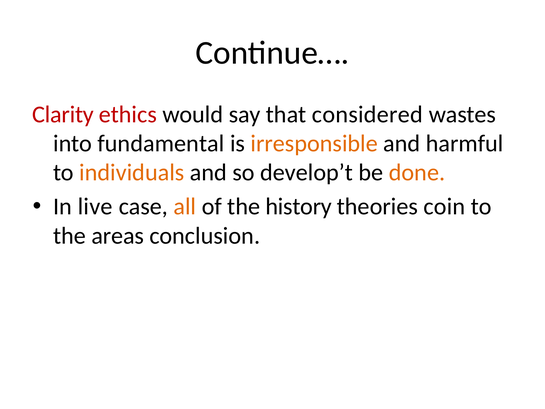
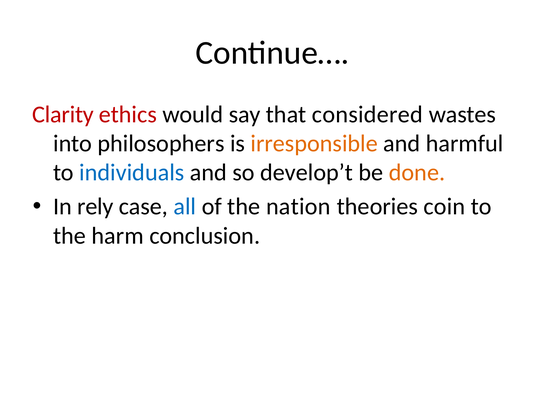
fundamental: fundamental -> philosophers (161, 143)
individuals colour: orange -> blue (132, 173)
live: live -> rely (95, 206)
all colour: orange -> blue (185, 206)
history: history -> nation (298, 206)
areas: areas -> harm (118, 236)
